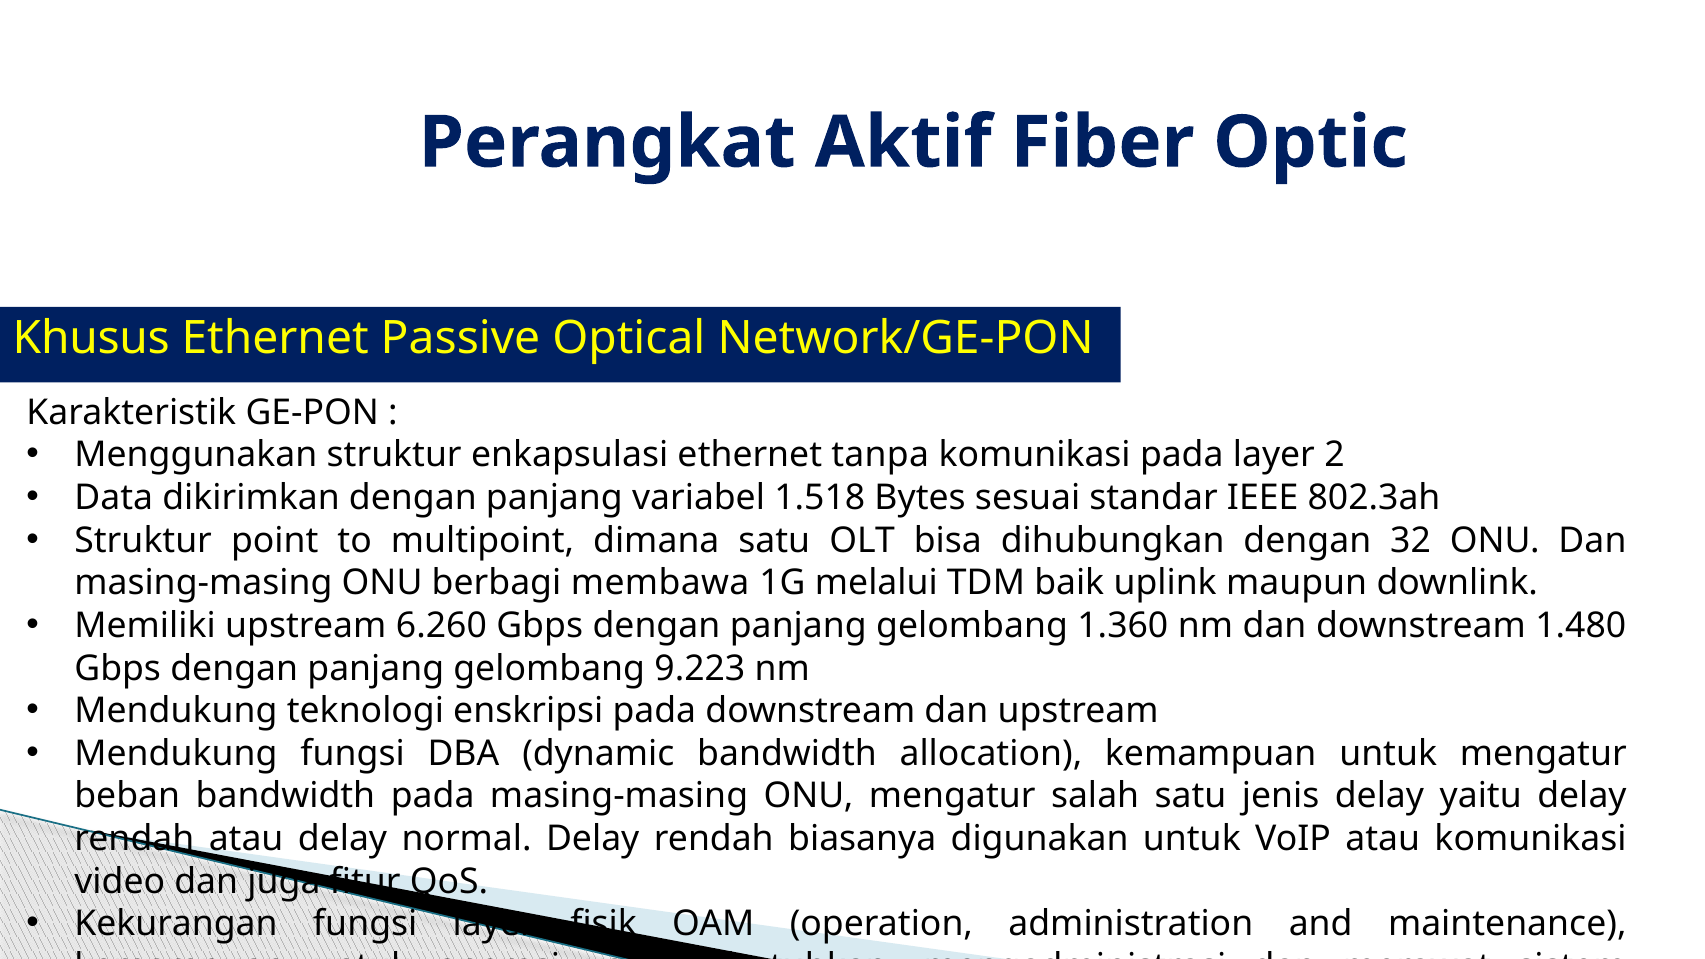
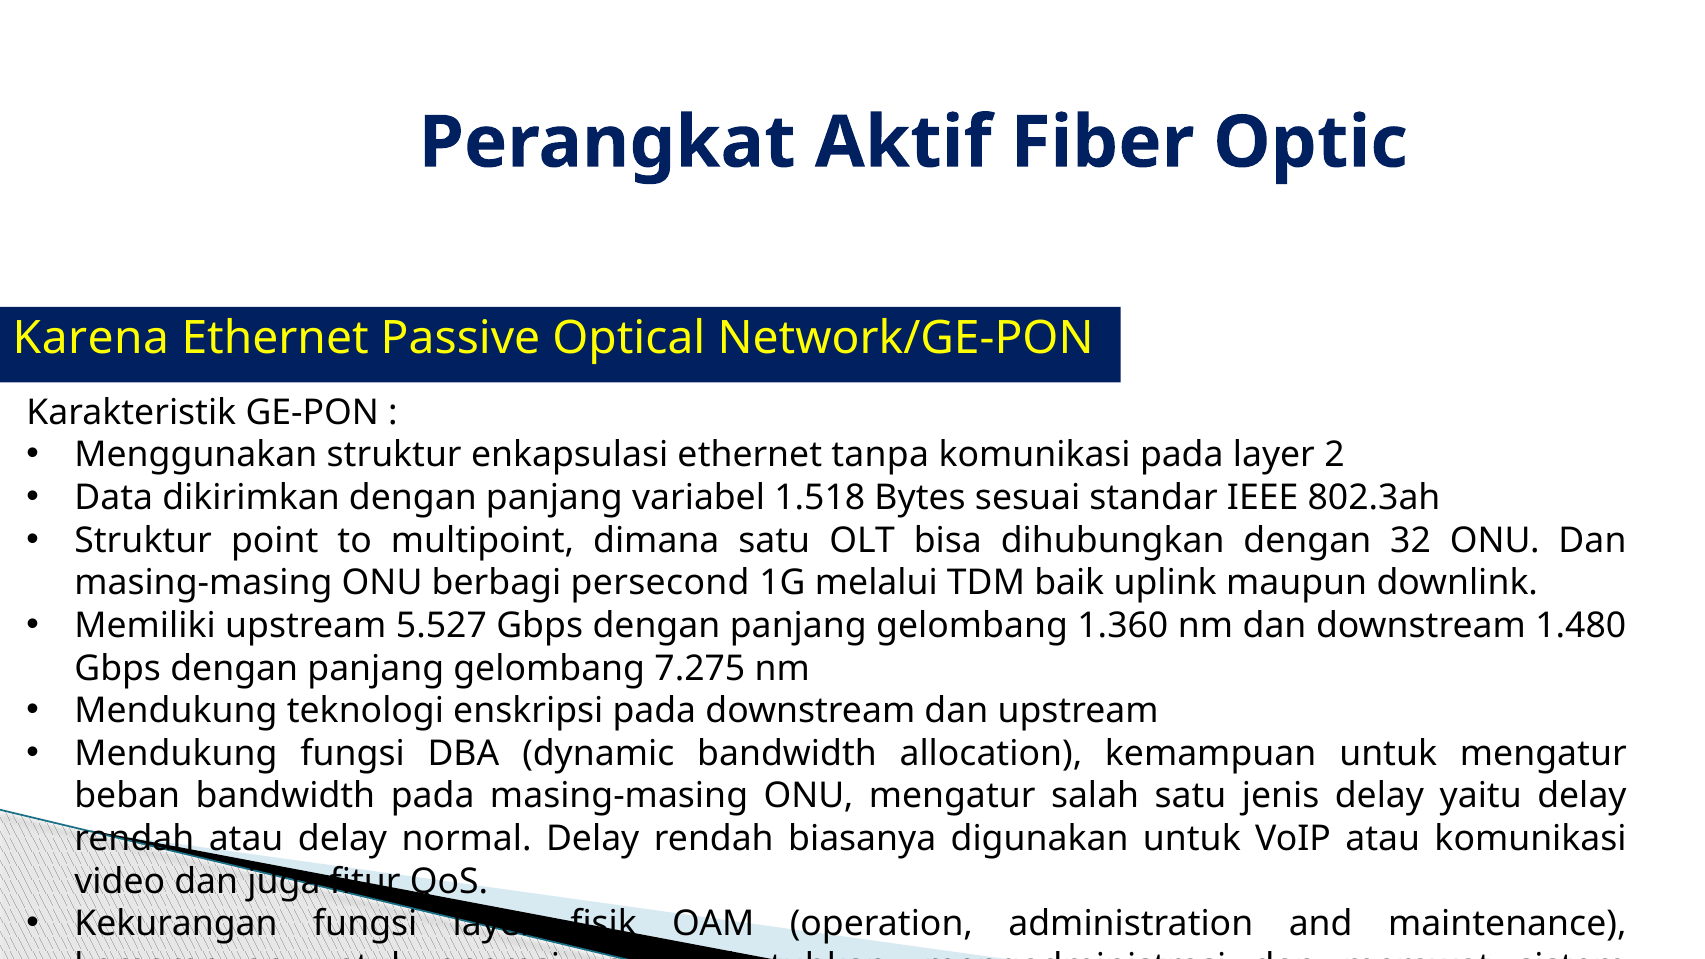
Khusus: Khusus -> Karena (91, 338)
membawa: membawa -> persecond (660, 583)
6.260: 6.260 -> 5.527 (441, 626)
9.223: 9.223 -> 7.275 (700, 668)
